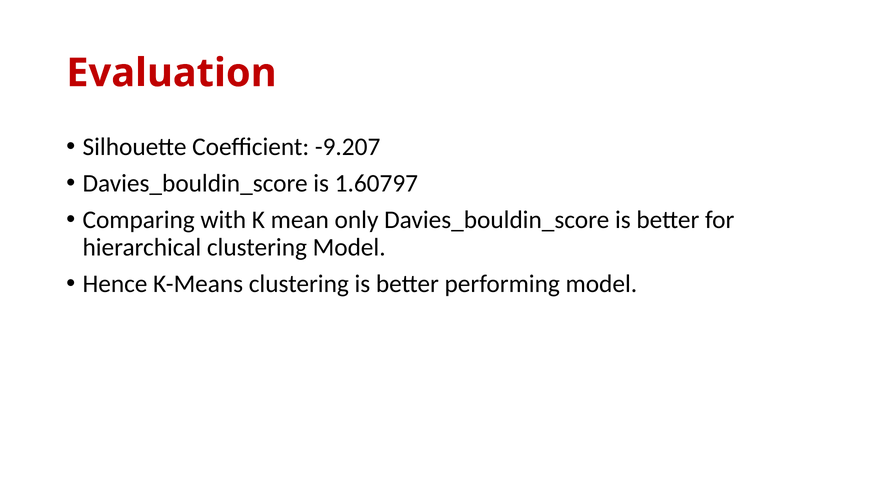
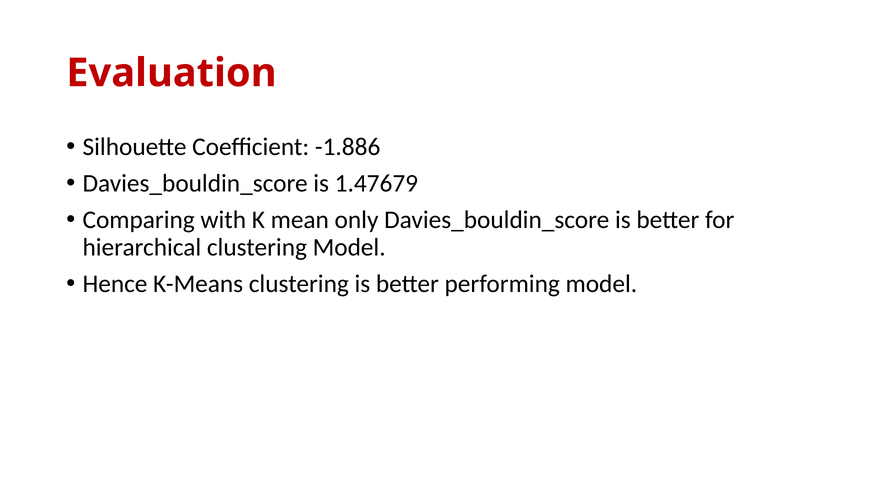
-9.207: -9.207 -> -1.886 (348, 147)
1.60797: 1.60797 -> 1.47679 (376, 183)
